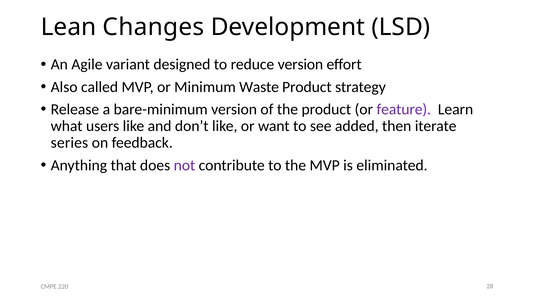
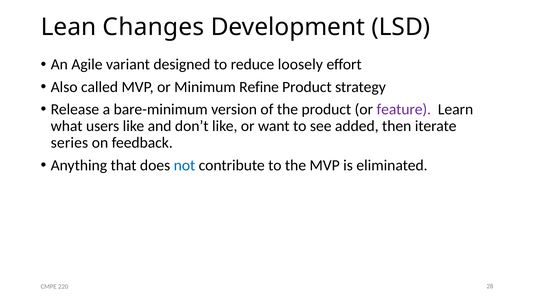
reduce version: version -> loosely (300, 65)
Waste: Waste -> Refine (259, 87)
not colour: purple -> blue (184, 165)
